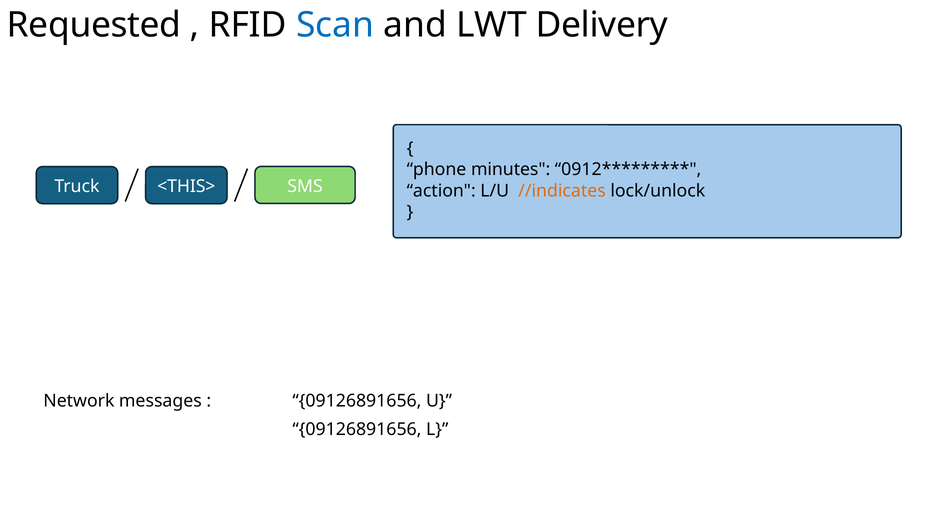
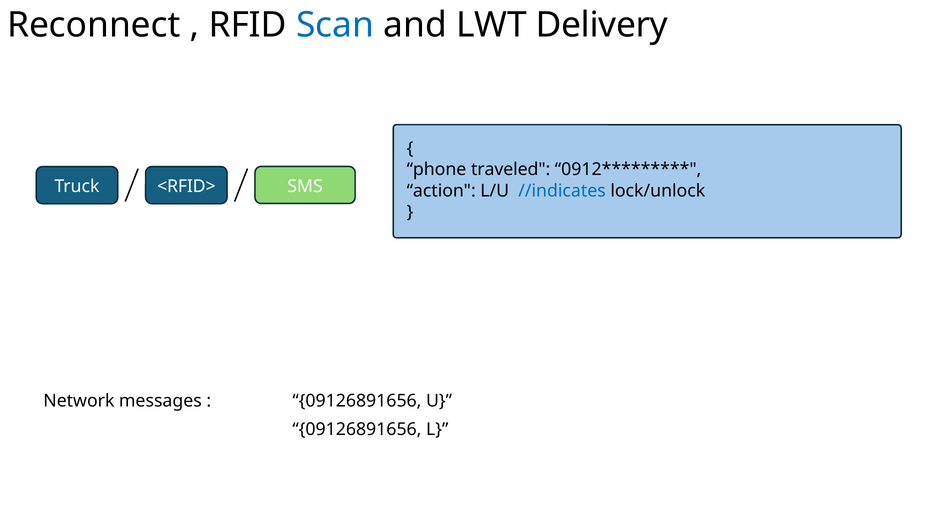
Requested: Requested -> Reconnect (94, 25)
minutes: minutes -> traveled (511, 170)
<THIS>: <THIS> -> <RFID> (186, 187)
//indicates colour: orange -> blue (562, 191)
